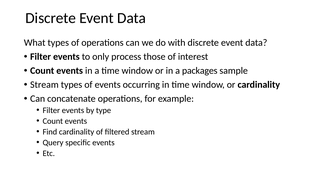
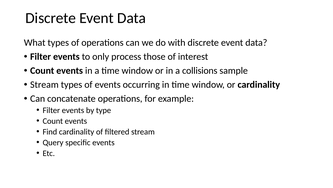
packages: packages -> collisions (200, 70)
